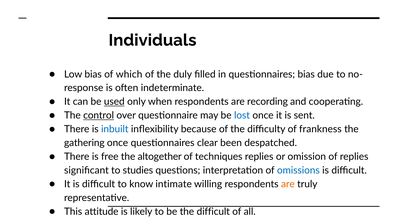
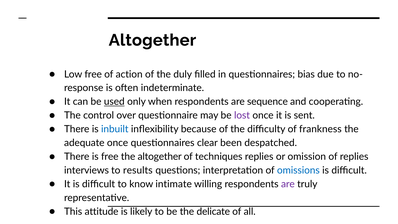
Individuals: Individuals -> Altogether (152, 40)
Low bias: bias -> free (93, 74)
which: which -> action (129, 74)
recording: recording -> sequence (267, 102)
control underline: present -> none (99, 115)
lost colour: blue -> purple (242, 115)
gathering: gathering -> adequate (84, 143)
signiﬁcant: signiﬁcant -> interviews (86, 170)
studies: studies -> results (138, 170)
are colour: orange -> purple (288, 184)
the difficult: difficult -> delicate (213, 211)
